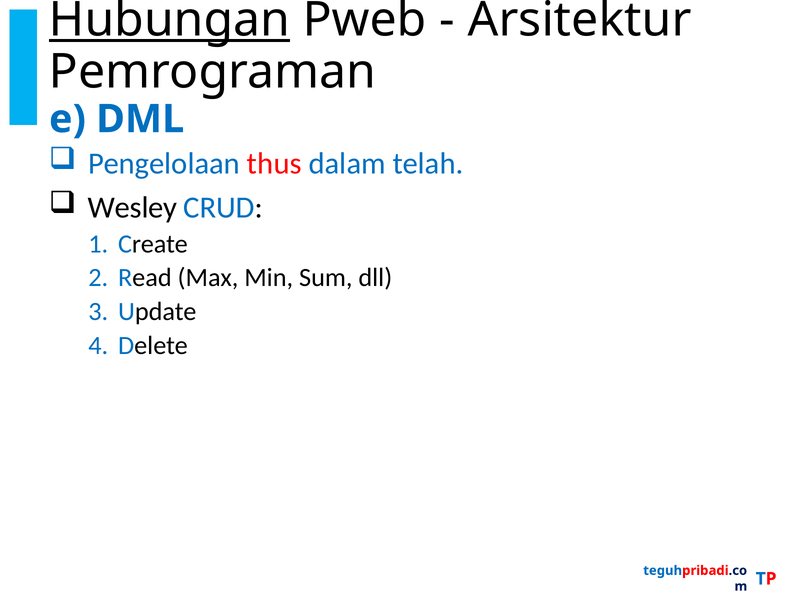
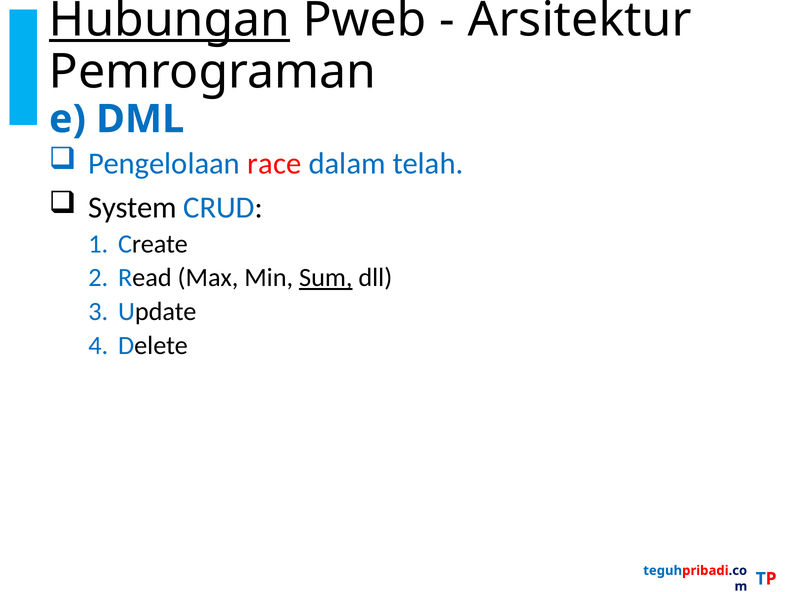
thus: thus -> race (274, 163)
Wesley: Wesley -> System (133, 207)
Sum underline: none -> present (326, 278)
